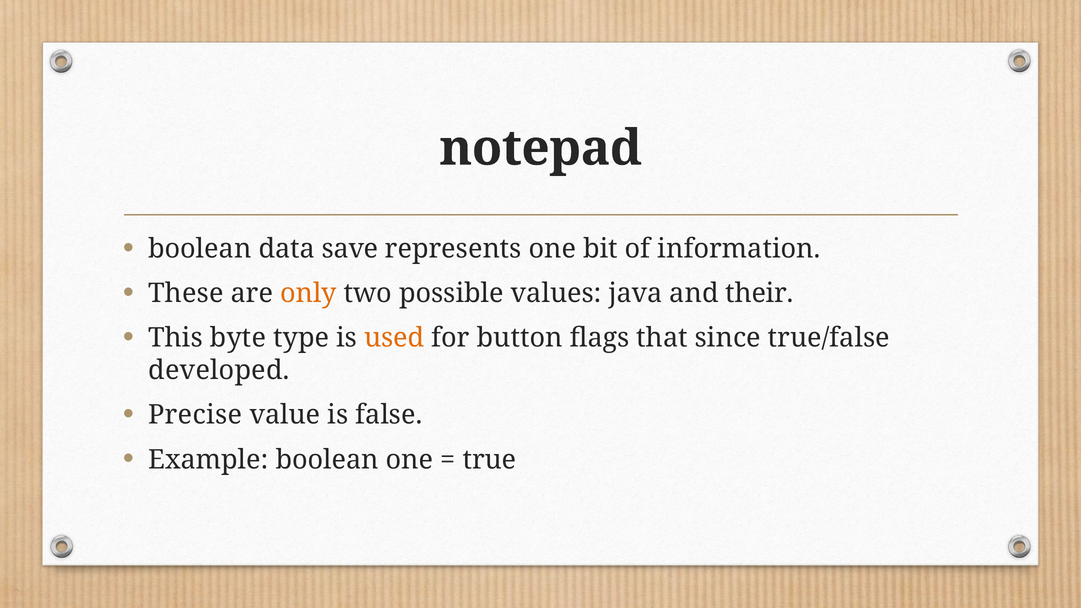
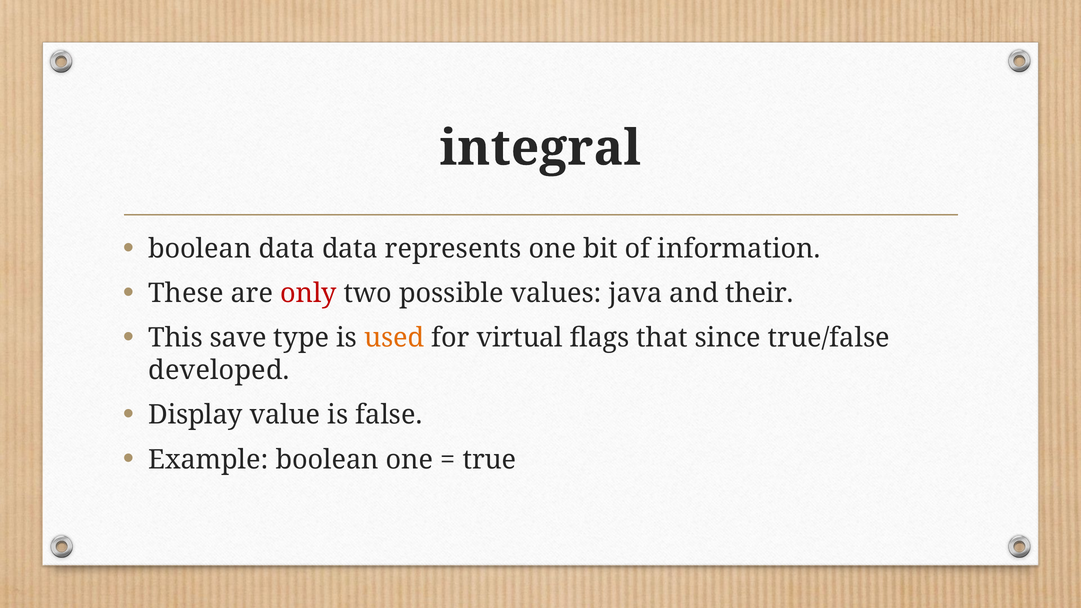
notepad: notepad -> integral (540, 148)
data save: save -> data (350, 249)
only colour: orange -> red (308, 293)
byte: byte -> save (238, 338)
button: button -> virtual (520, 338)
Precise: Precise -> Display (196, 415)
